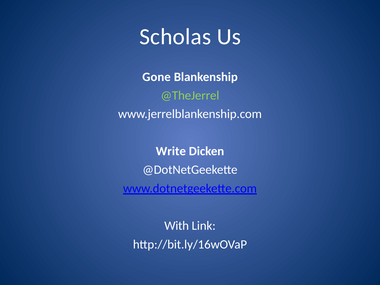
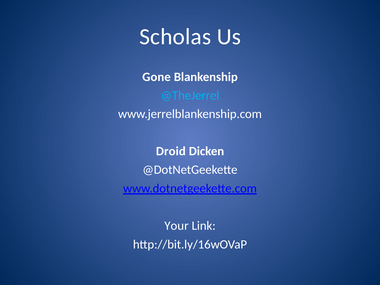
@TheJerrel colour: light green -> light blue (190, 95)
Write: Write -> Droid (171, 151)
With: With -> Your (176, 226)
